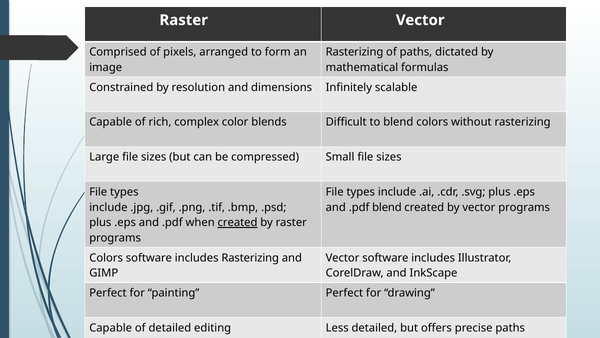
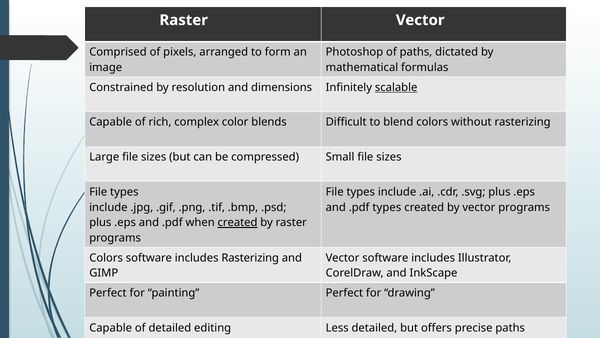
Rasterizing: Rasterizing -> Photoshop (354, 52)
scalable underline: none -> present (396, 87)
.pdf blend: blend -> types (387, 207)
